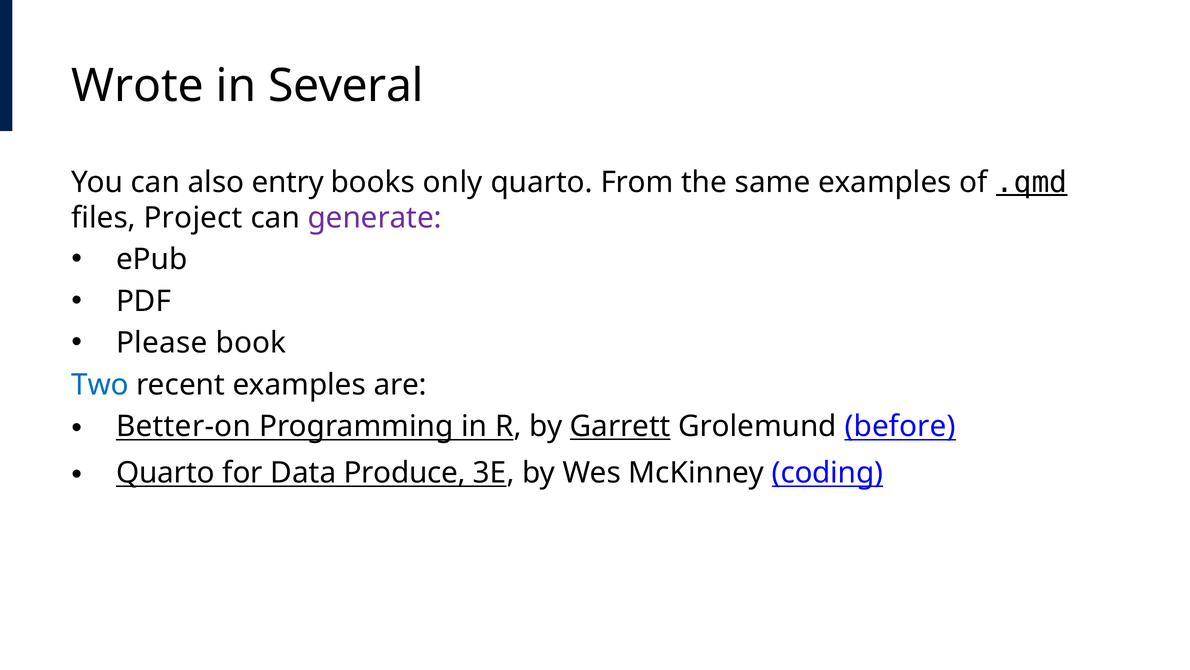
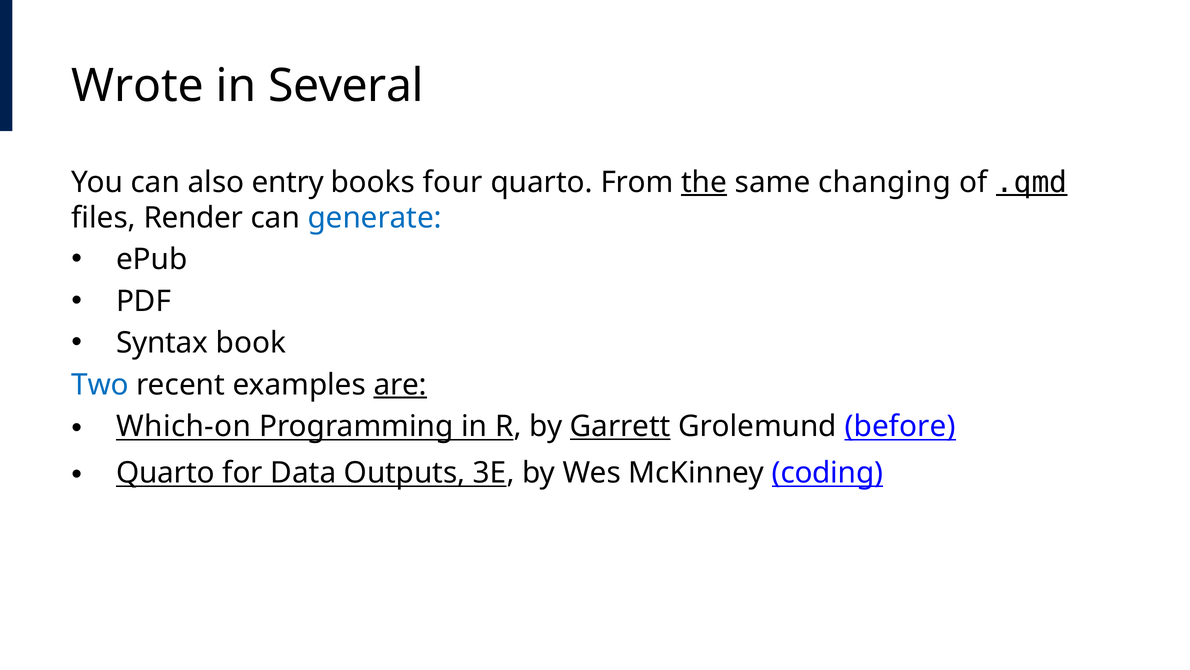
only: only -> four (453, 182)
the underline: none -> present (704, 182)
same examples: examples -> changing (885, 182)
Project: Project -> Render (193, 218)
generate colour: purple -> blue (375, 218)
Please: Please -> Syntax (162, 343)
are underline: none -> present (400, 384)
Better-on: Better-on -> Which-on (184, 426)
Produce: Produce -> Outputs (405, 472)
